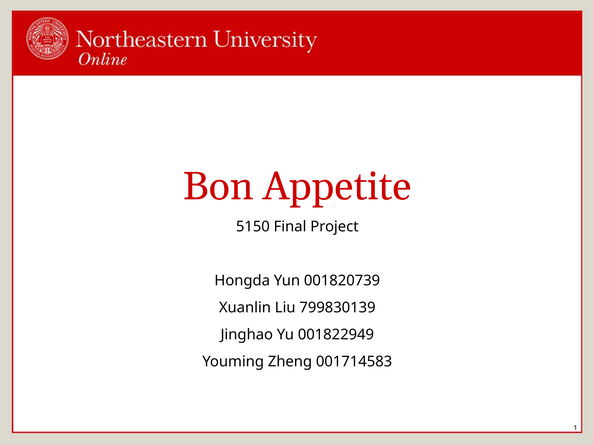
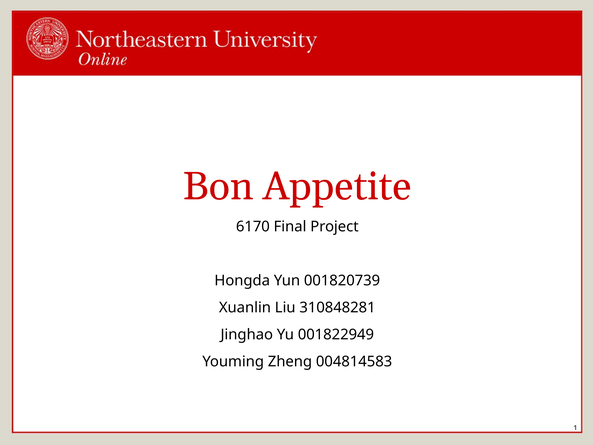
5150: 5150 -> 6170 (253, 227)
799830139: 799830139 -> 310848281 (338, 308)
001714583: 001714583 -> 004814583 (354, 362)
